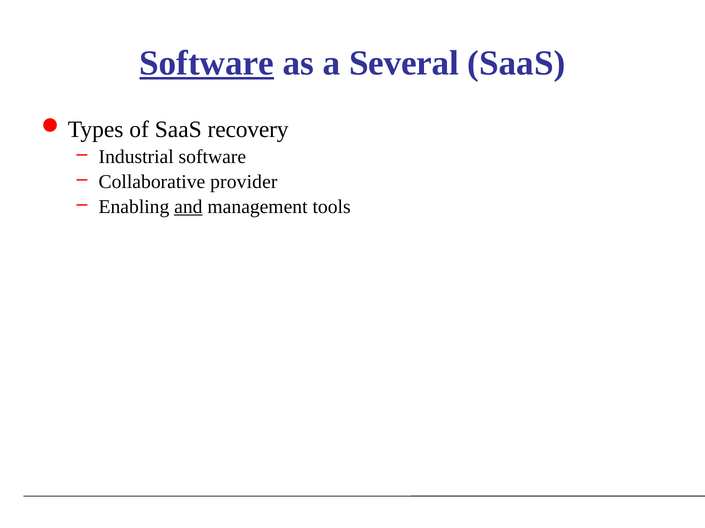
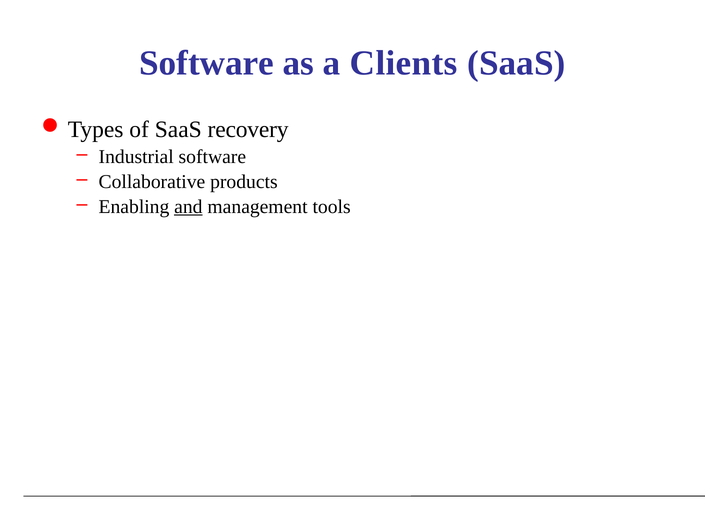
Software underline: present -> none (207, 63)
Several: Several -> Clients (404, 63)
provider: provider -> products (244, 182)
